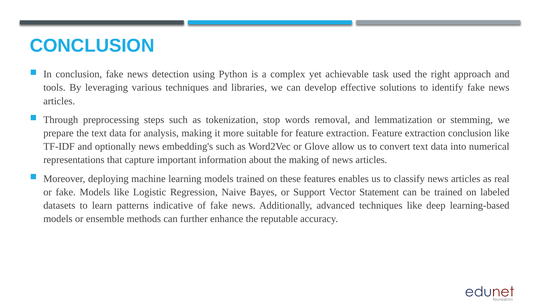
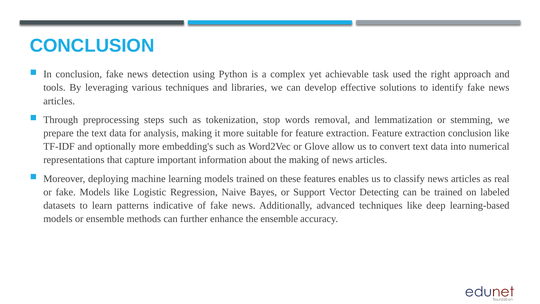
optionally news: news -> more (149, 146)
Statement: Statement -> Detecting (379, 192)
the reputable: reputable -> ensemble (279, 219)
